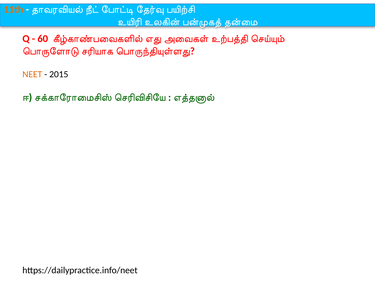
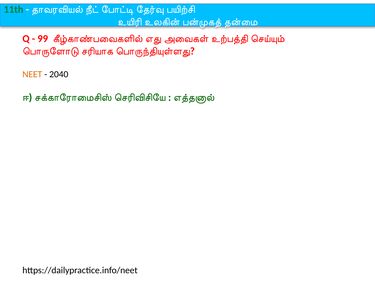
11th colour: orange -> green (14, 9)
60: 60 -> 99 (43, 39)
2015: 2015 -> 2040 (59, 74)
